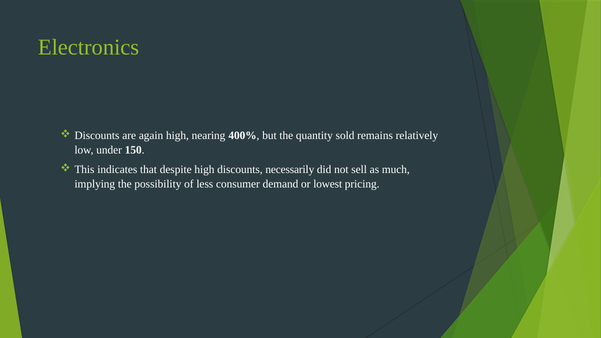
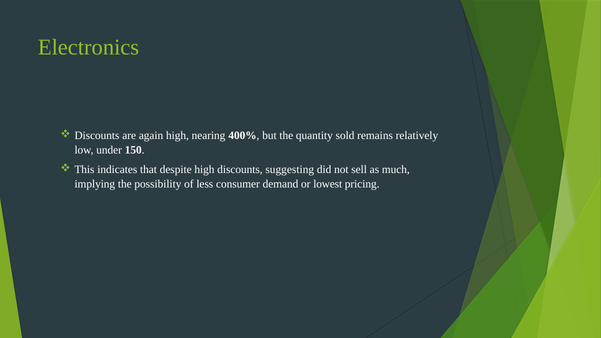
necessarily: necessarily -> suggesting (290, 170)
